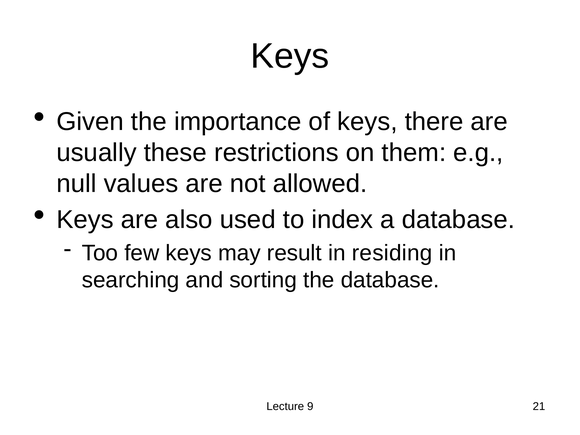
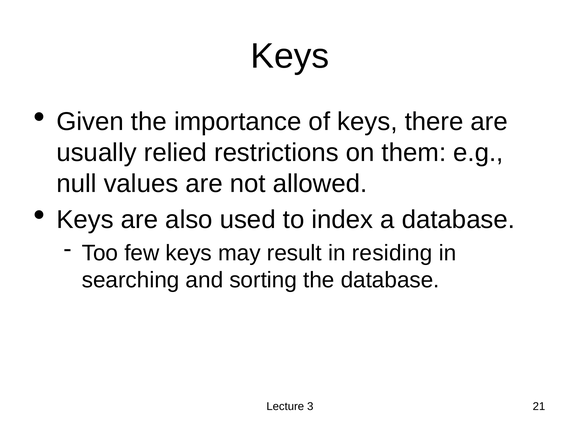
these: these -> relied (175, 153)
9: 9 -> 3 (310, 407)
